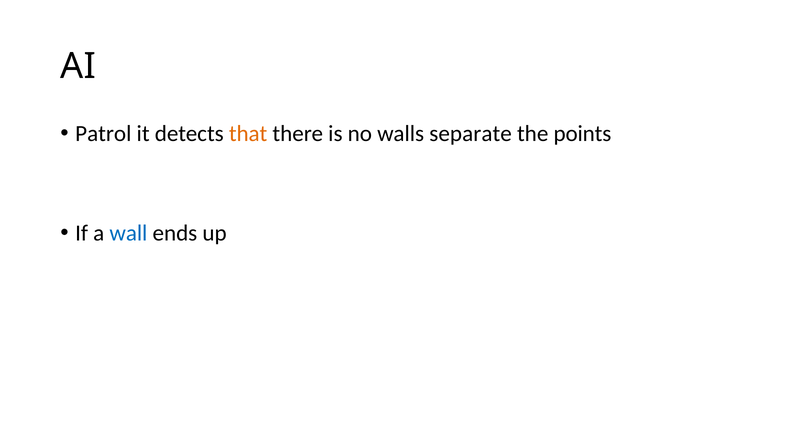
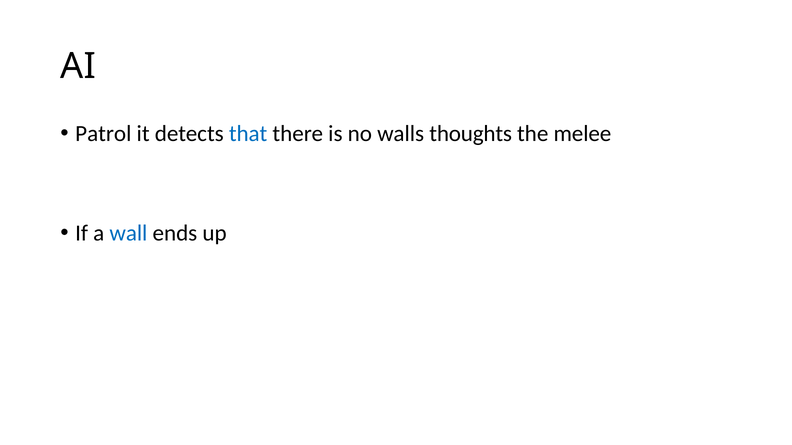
that colour: orange -> blue (248, 134)
separate: separate -> thoughts (471, 134)
points: points -> melee (582, 134)
